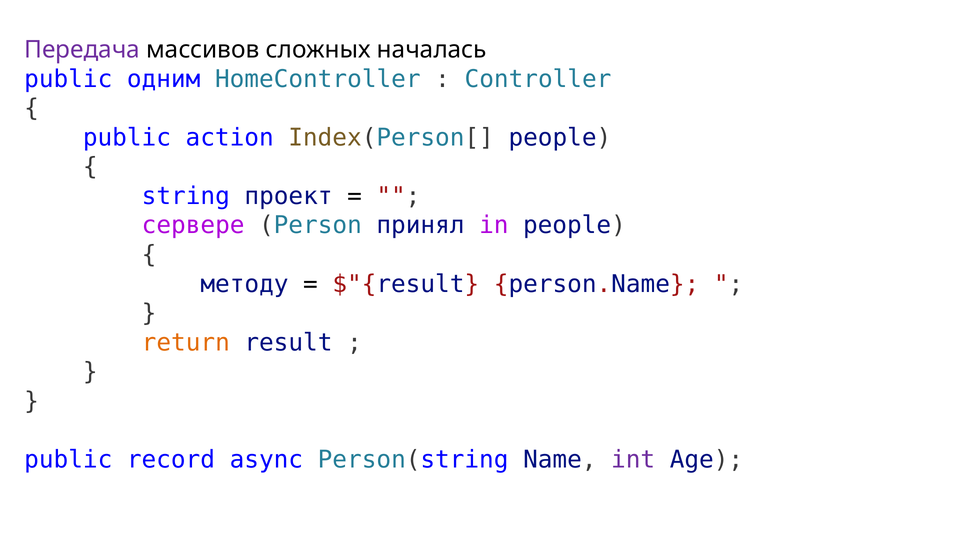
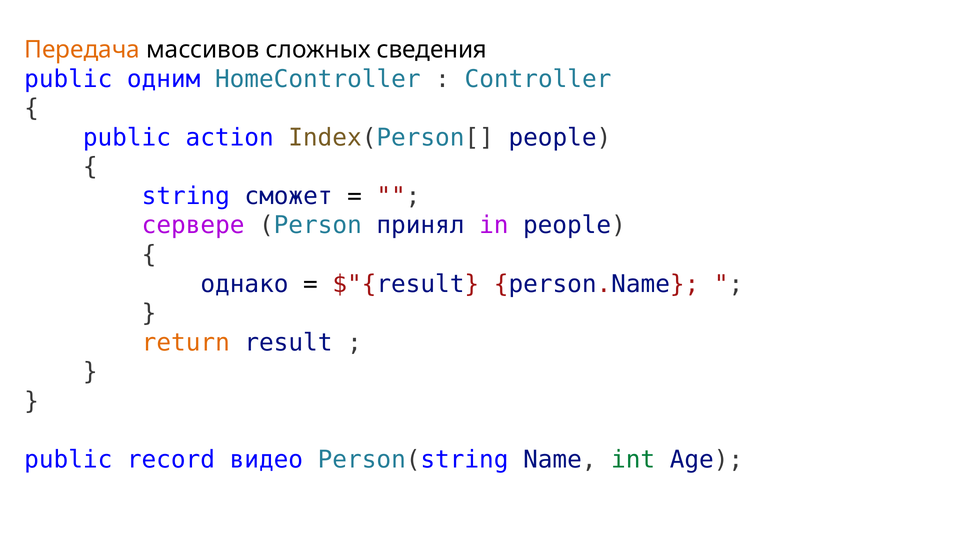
Передача colour: purple -> orange (82, 50)
началась: началась -> сведения (432, 50)
проект: проект -> сможет (289, 196)
методу: методу -> однако (244, 284)
async: async -> видео (266, 460)
int colour: purple -> green (633, 460)
